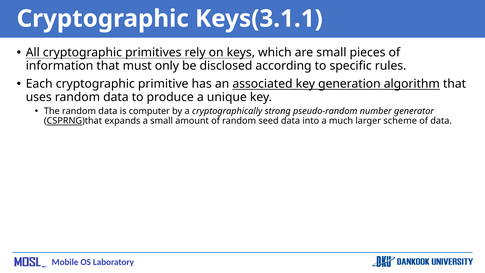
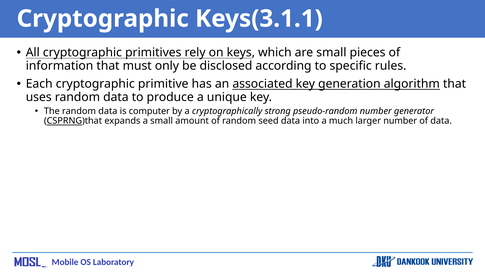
larger scheme: scheme -> number (400, 121)
